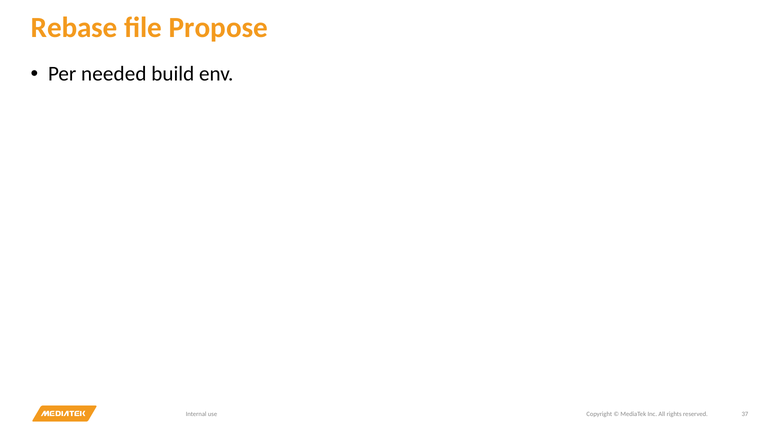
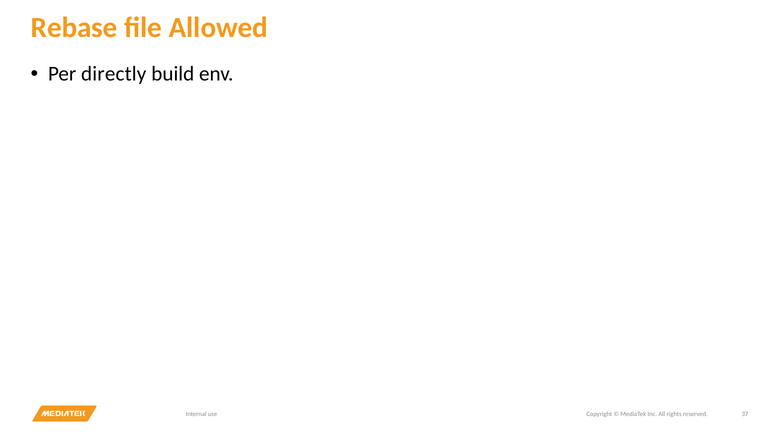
Propose: Propose -> Allowed (218, 28)
needed: needed -> directly (114, 74)
